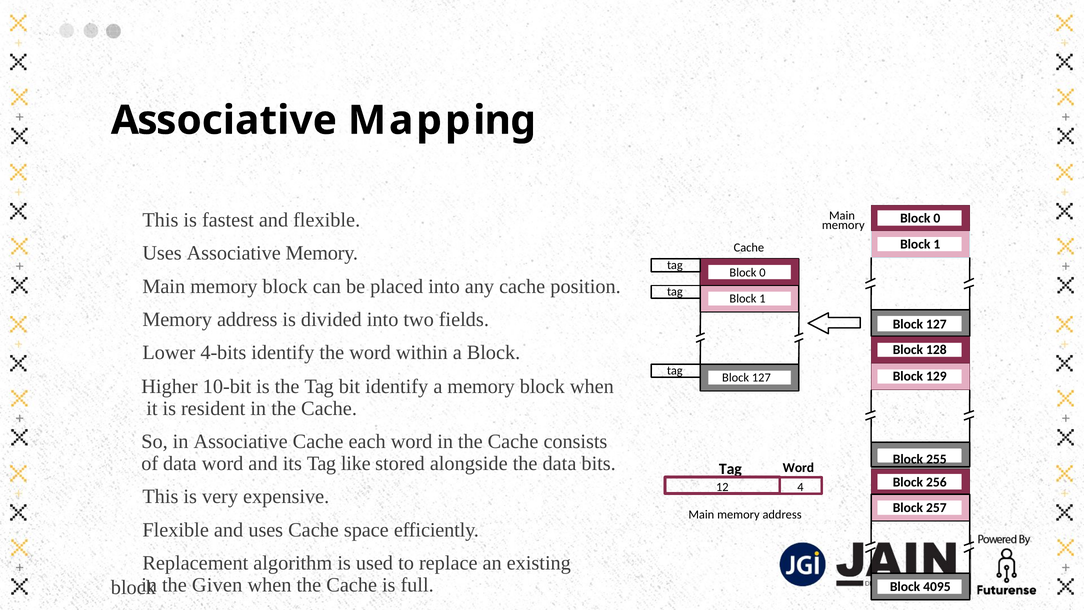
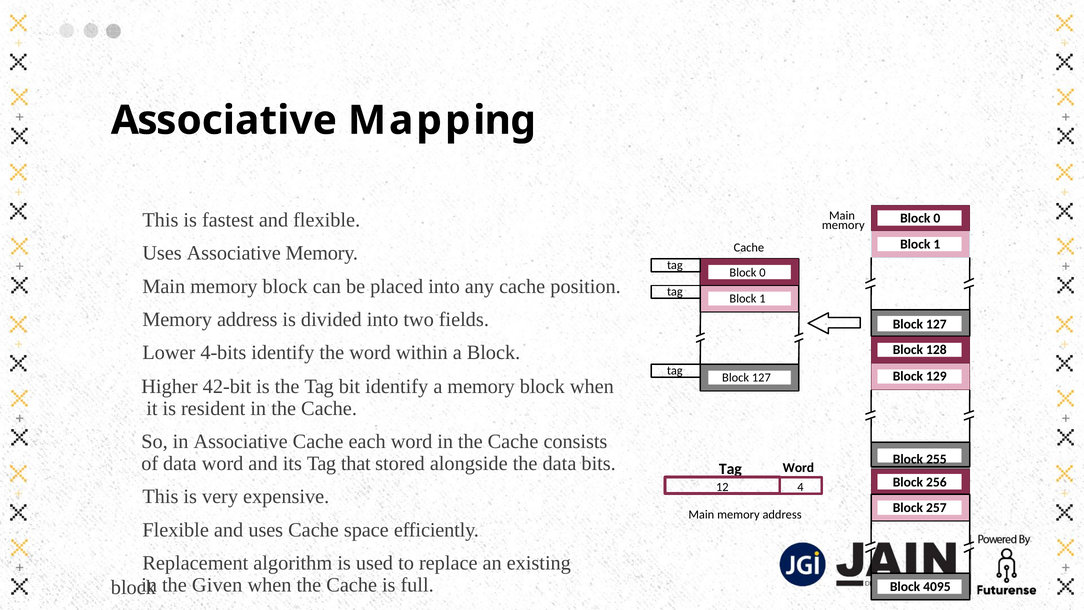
10-bit: 10-bit -> 42-bit (227, 386)
like: like -> that (356, 463)
